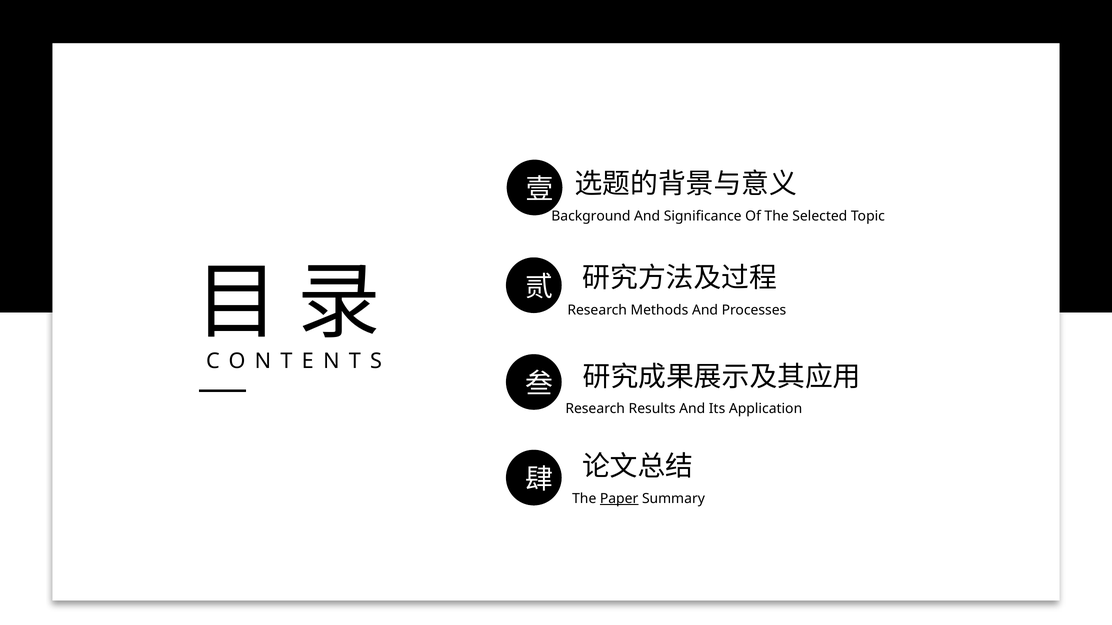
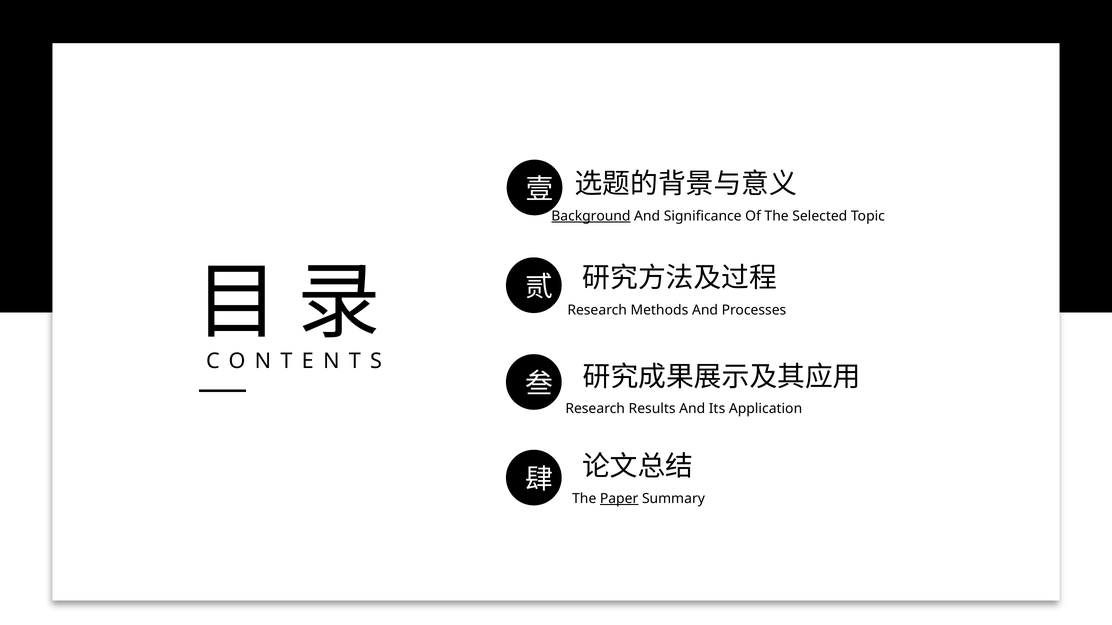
Background underline: none -> present (591, 216)
